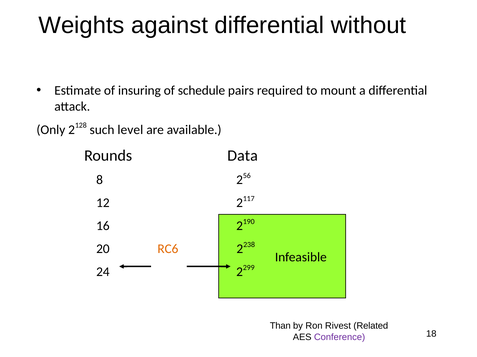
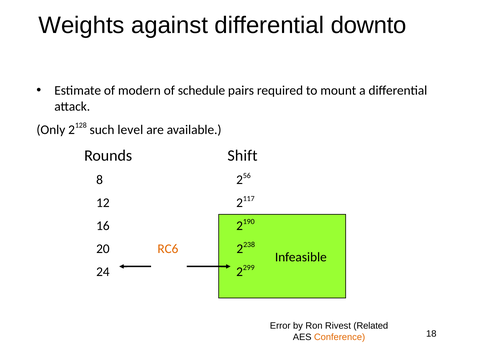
without: without -> downto (369, 26)
insuring: insuring -> modern (139, 91)
Data: Data -> Shift (242, 156)
Than: Than -> Error (280, 327)
Conference colour: purple -> orange (340, 338)
